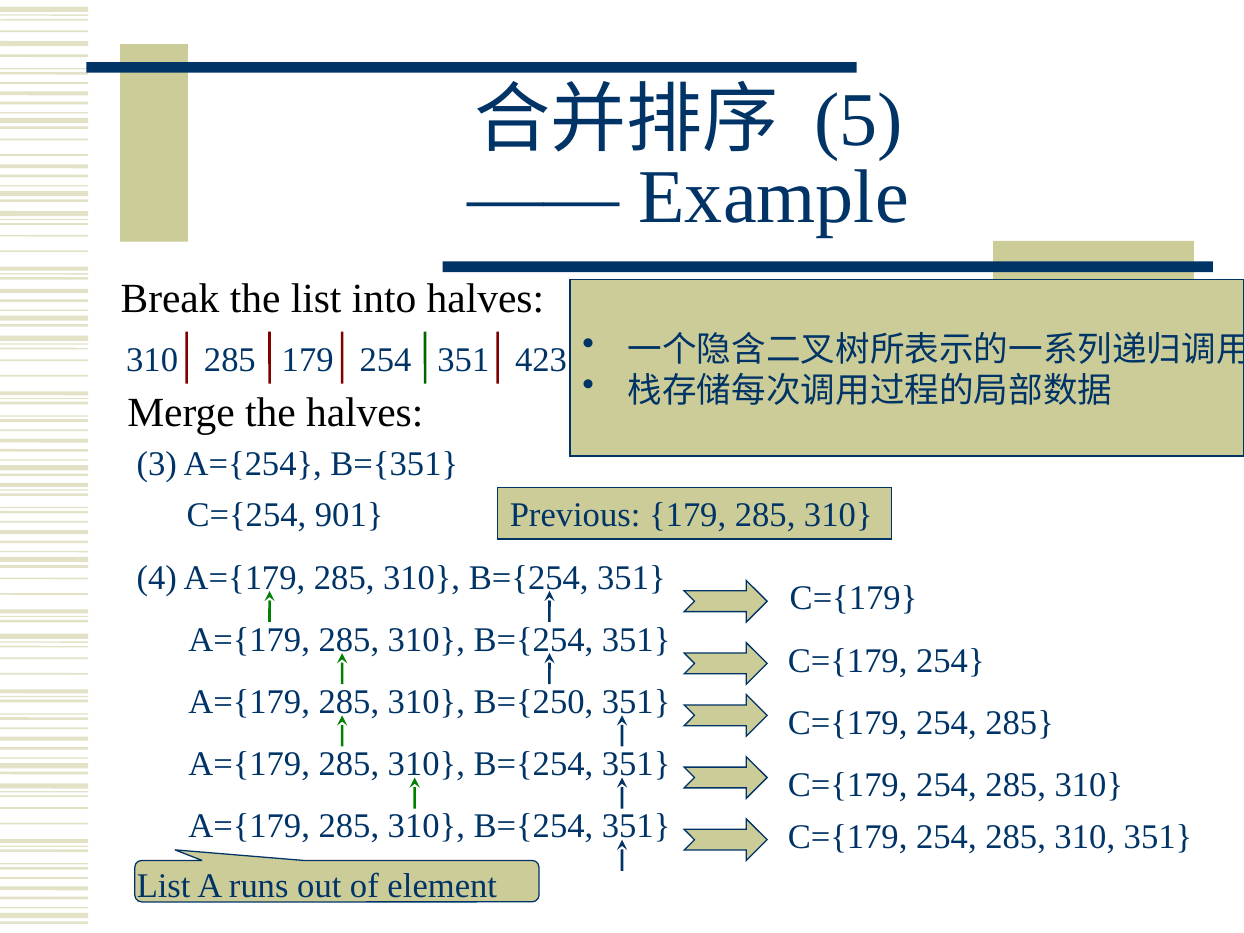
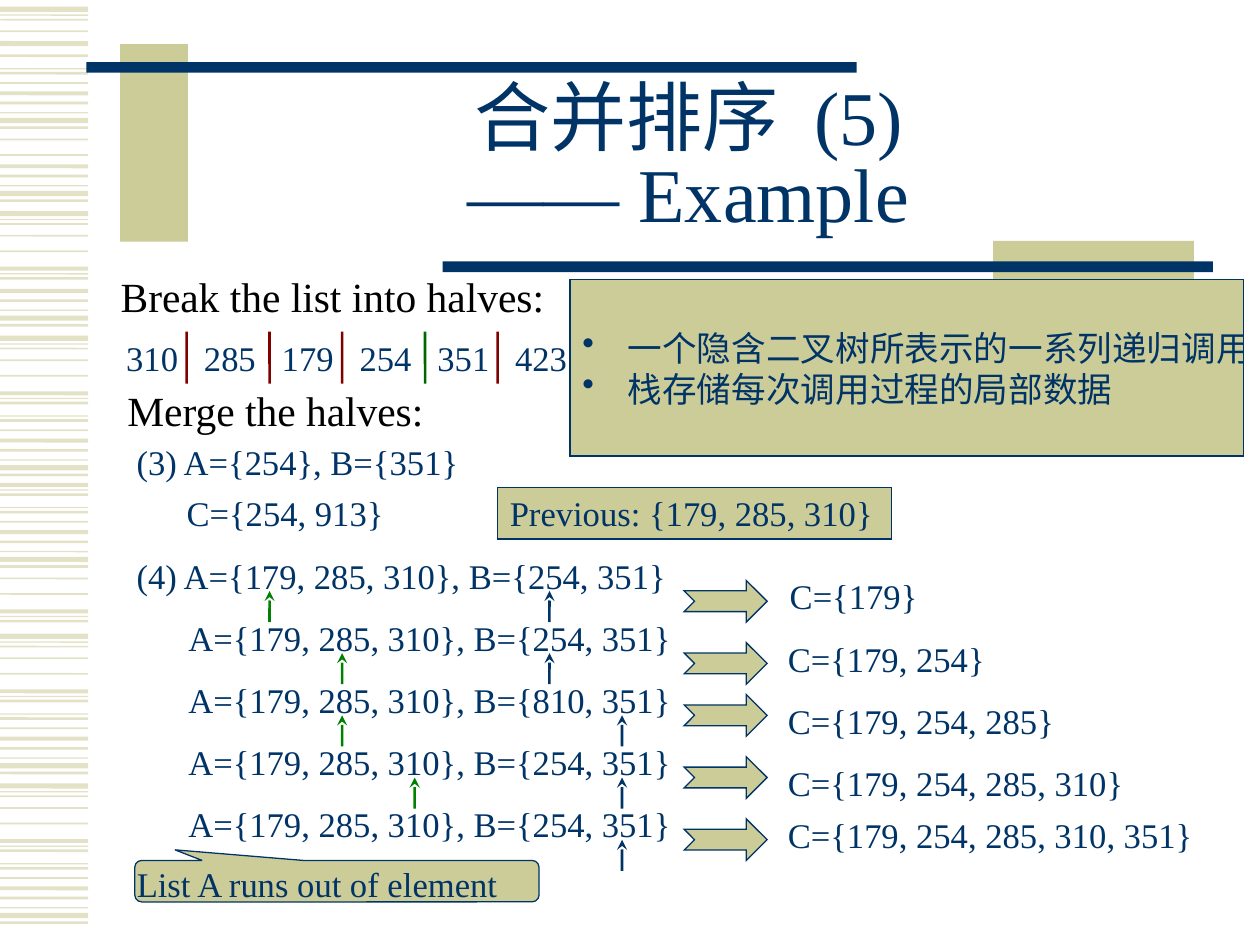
901: 901 -> 913 (349, 515)
B={250: B={250 -> B={810 (533, 702)
